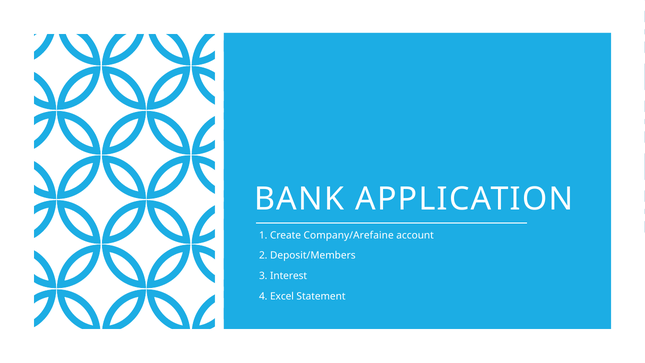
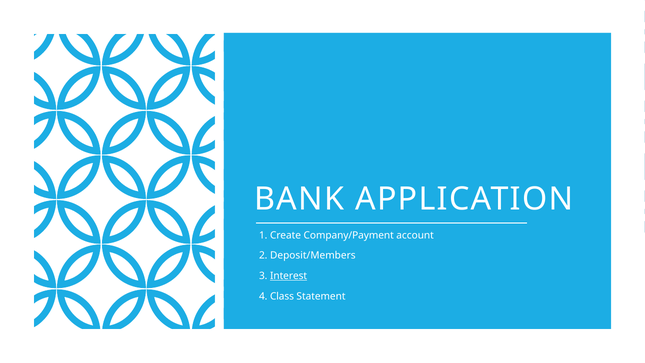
Company/Arefaine: Company/Arefaine -> Company/Payment (349, 235)
Interest underline: none -> present (289, 276)
Excel: Excel -> Class (282, 296)
